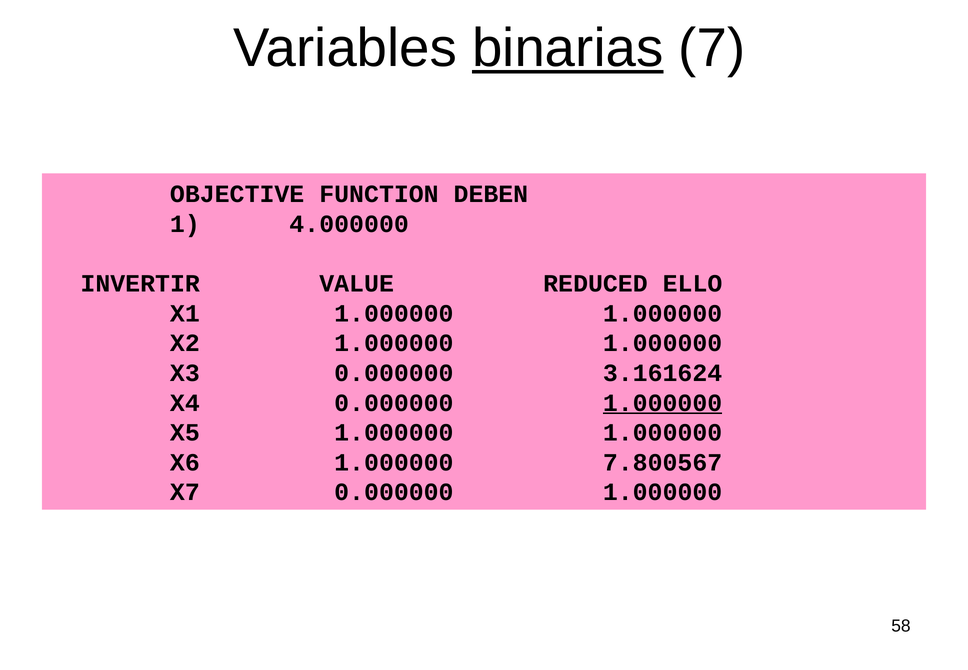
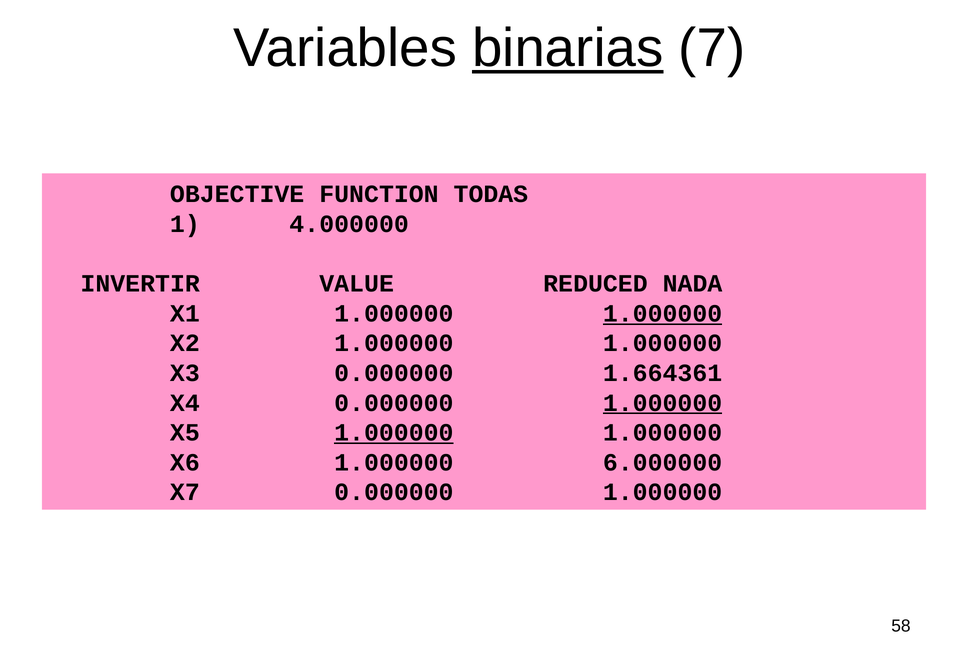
DEBEN: DEBEN -> TODAS (491, 194)
ELLO: ELLO -> NADA (692, 284)
1.000000 underline: none -> present (663, 314)
3.161624: 3.161624 -> 1.664361 (663, 373)
1.000000 underline: none -> present (394, 433)
7.800567: 7.800567 -> 6.000000 (663, 462)
